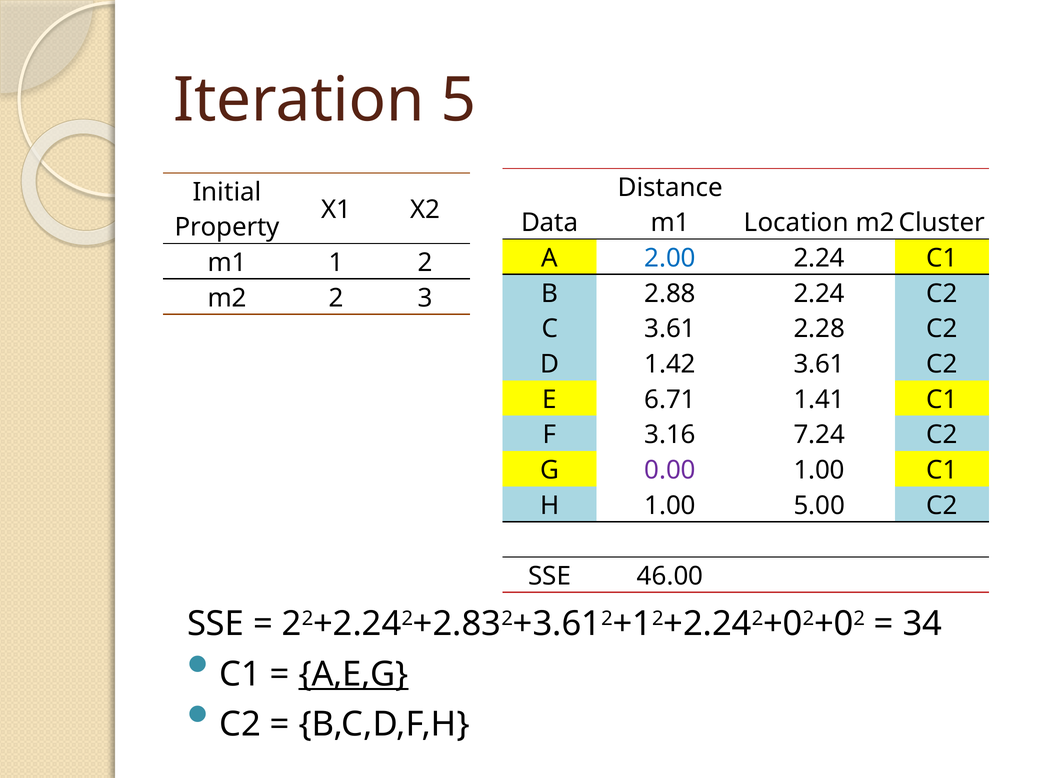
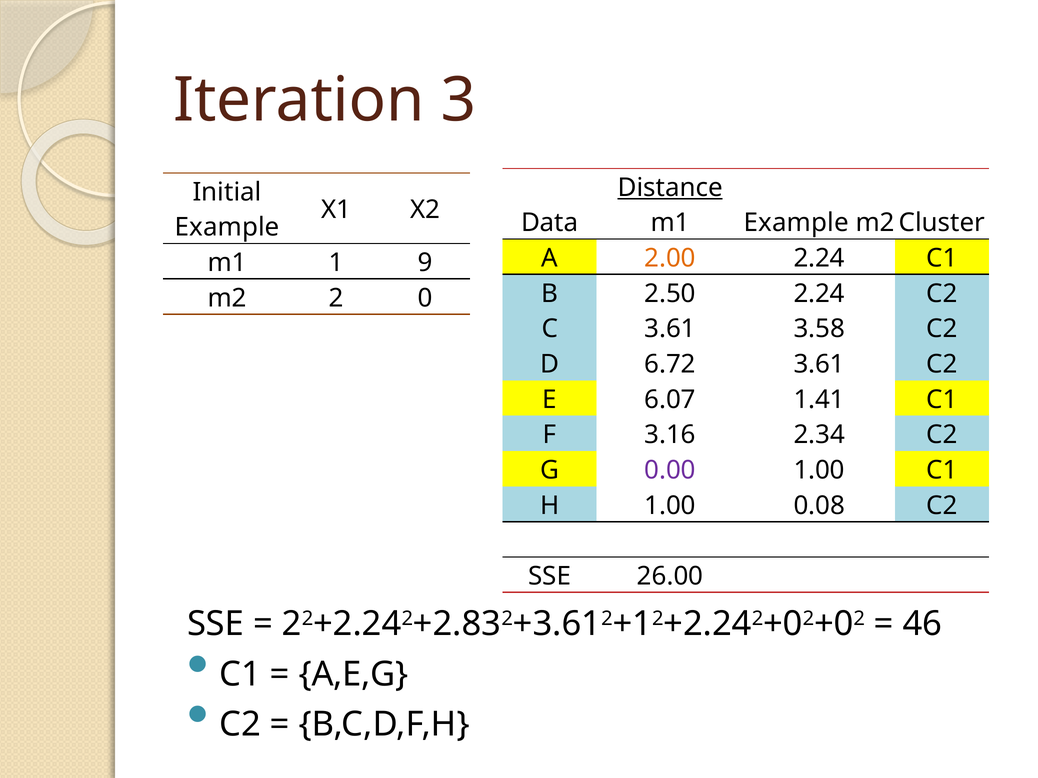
5: 5 -> 3 (458, 100)
Distance underline: none -> present (670, 188)
m1 Location: Location -> Example (796, 223)
Property: Property -> Example (227, 227)
2.00 colour: blue -> orange (670, 258)
1 2: 2 -> 9 (425, 263)
2.88: 2.88 -> 2.50 (670, 294)
3: 3 -> 0 (425, 298)
2.28: 2.28 -> 3.58 (819, 329)
1.42: 1.42 -> 6.72 (670, 364)
6.71: 6.71 -> 6.07 (670, 400)
7.24: 7.24 -> 2.34 (819, 435)
5.00: 5.00 -> 0.08 (819, 506)
46.00: 46.00 -> 26.00 (670, 576)
34: 34 -> 46 (922, 624)
A,E,G underline: present -> none (354, 675)
